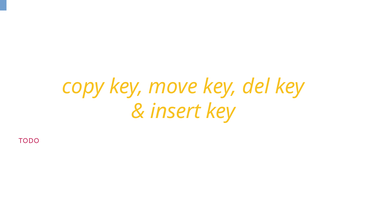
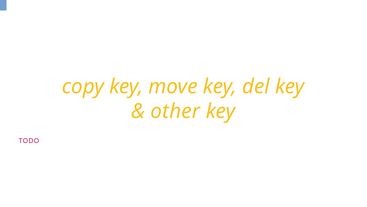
insert: insert -> other (175, 111)
